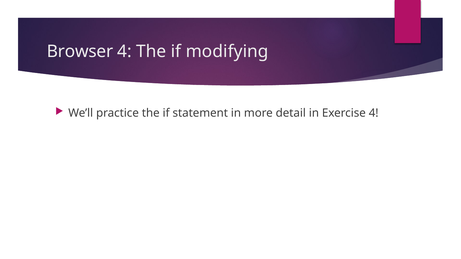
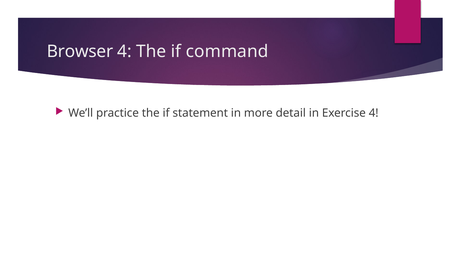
modifying: modifying -> command (227, 51)
